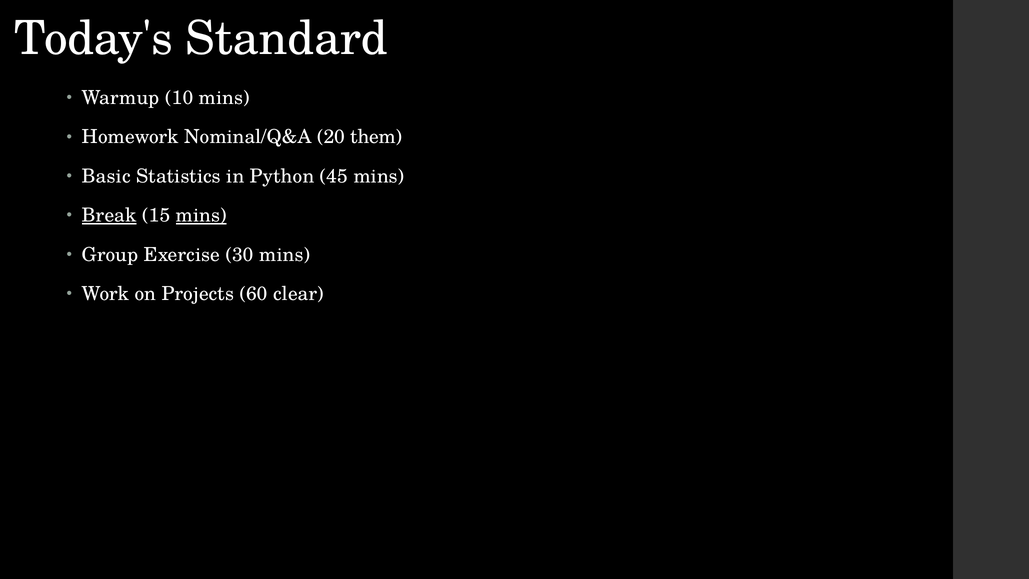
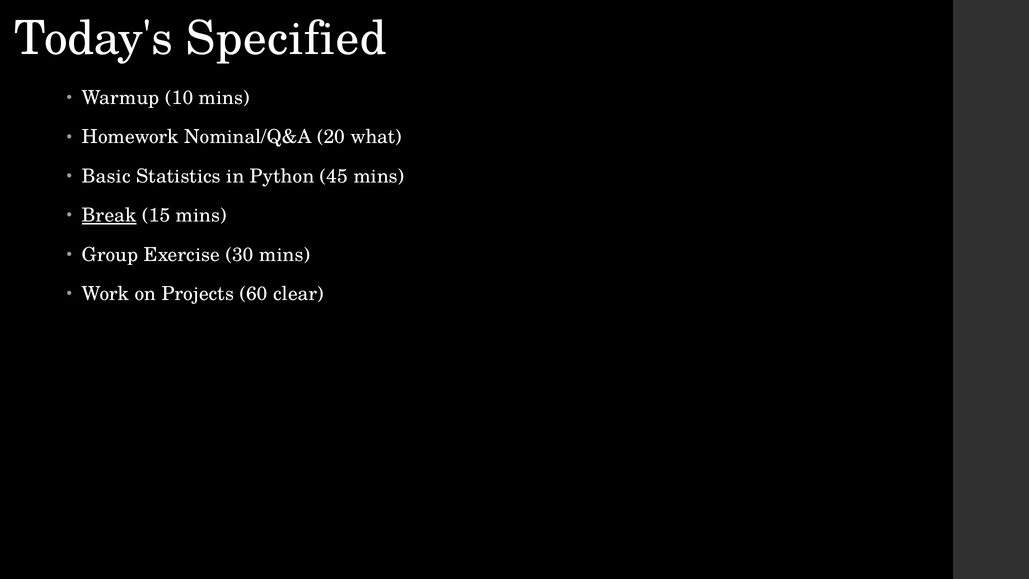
Standard: Standard -> Specified (286, 39)
them: them -> what (376, 137)
mins underline: present -> none (201, 215)
